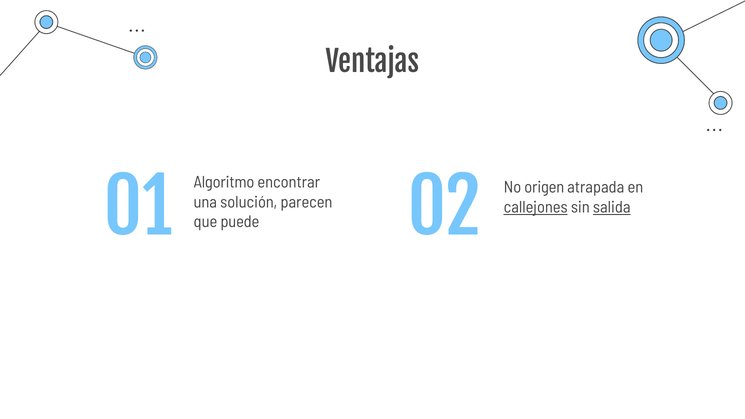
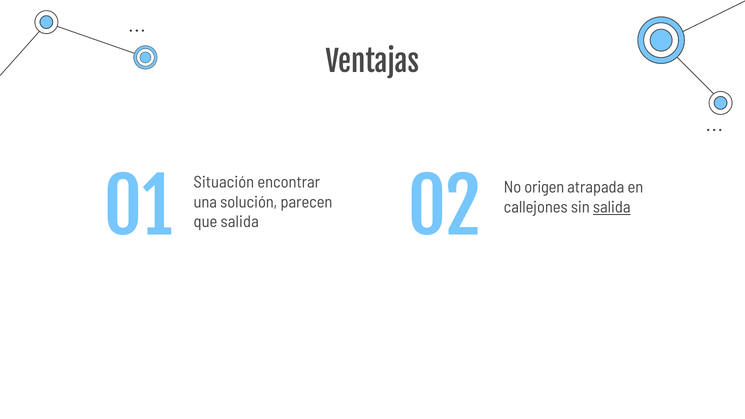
Algoritmo: Algoritmo -> Situación (224, 182)
callejones underline: present -> none (536, 207)
que puede: puede -> salida (240, 222)
